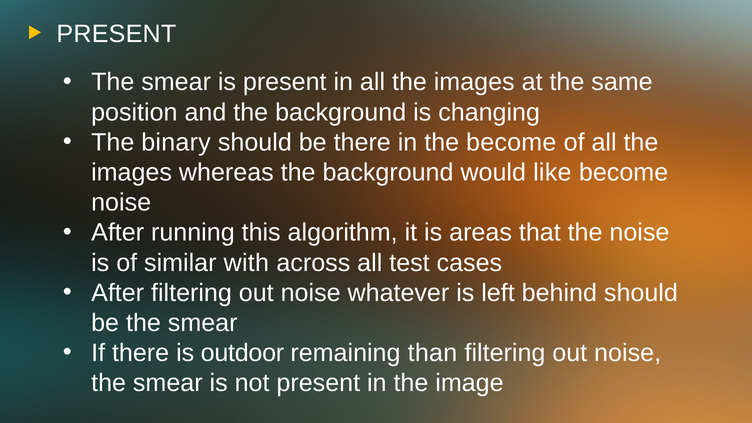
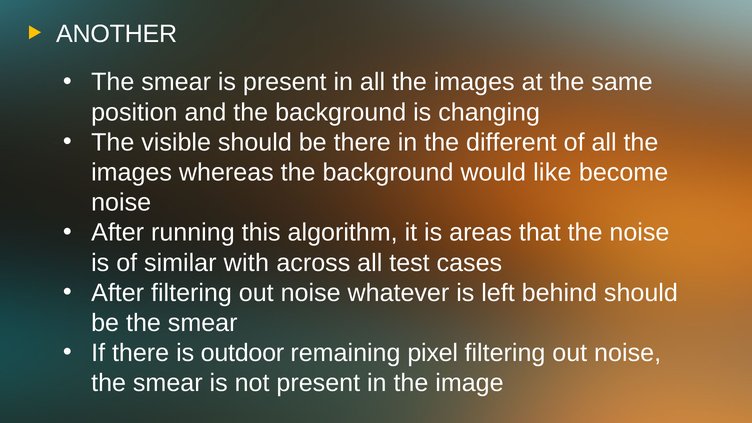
PRESENT: PRESENT -> ANOTHER (117, 34)
binary: binary -> visible (176, 142)
the become: become -> different (511, 142)
than: than -> pixel (433, 353)
